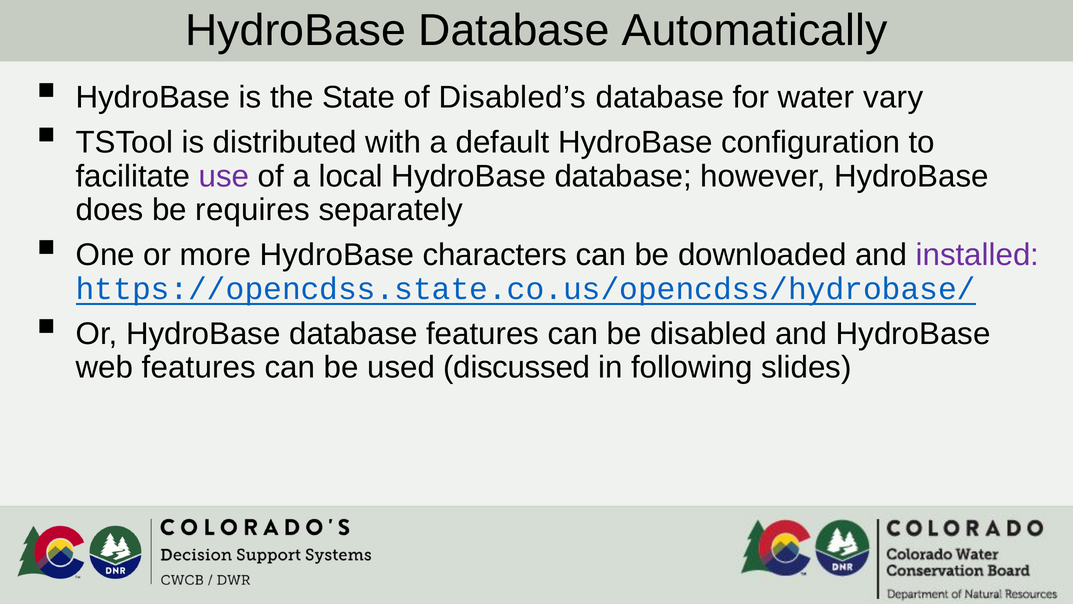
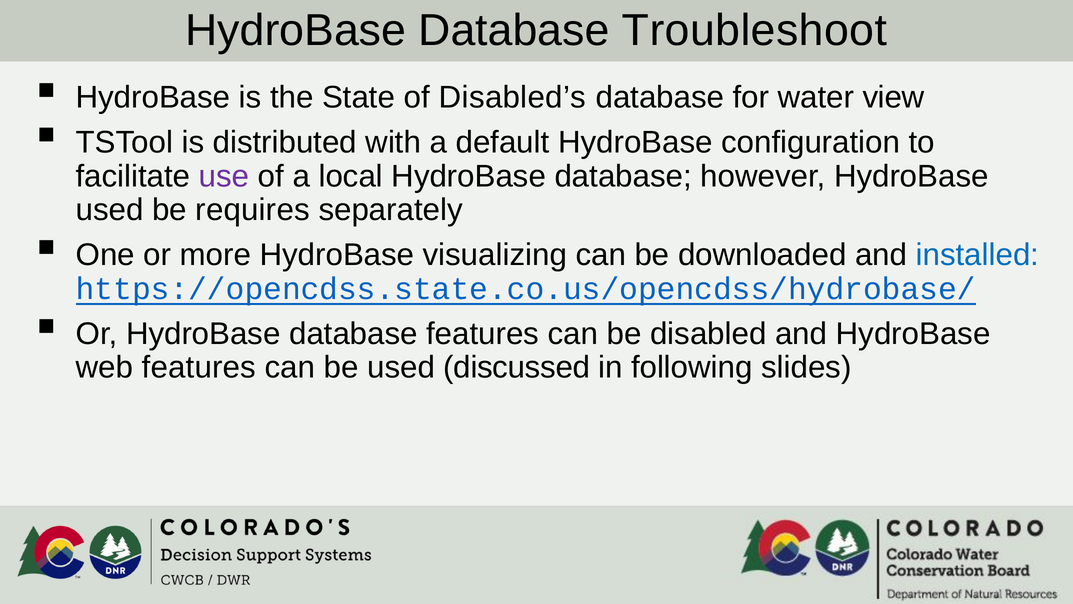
Automatically: Automatically -> Troubleshoot (754, 30)
vary: vary -> view (893, 97)
does: does -> used (110, 210)
characters: characters -> visualizing (495, 255)
installed colour: purple -> blue (978, 255)
